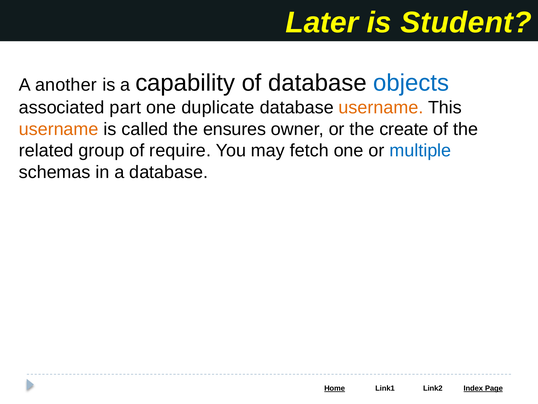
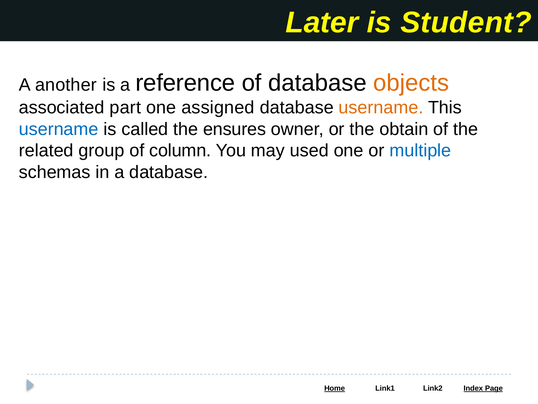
capability: capability -> reference (185, 83)
objects colour: blue -> orange (411, 83)
duplicate: duplicate -> assigned (218, 107)
username colour: orange -> blue (59, 129)
create: create -> obtain (404, 129)
require: require -> column (180, 151)
fetch: fetch -> used (309, 151)
